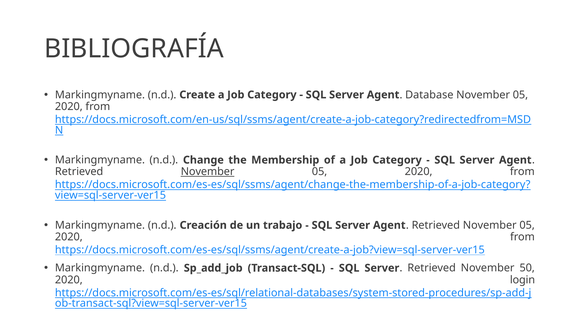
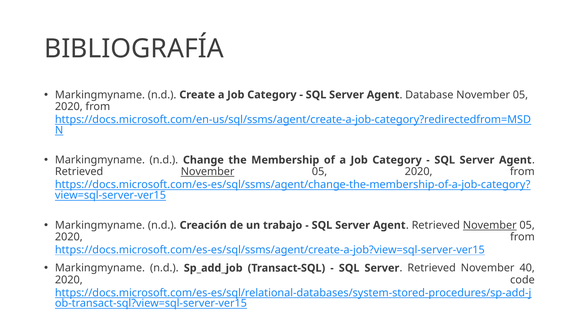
November underline: none -> present (490, 225)
50: 50 -> 40 (527, 268)
login: login -> code (522, 279)
